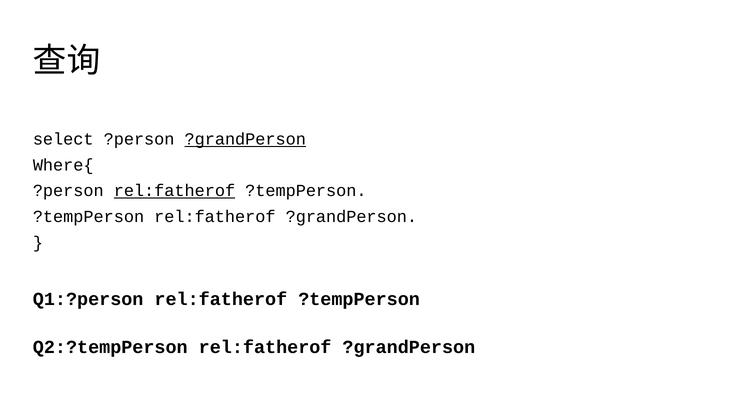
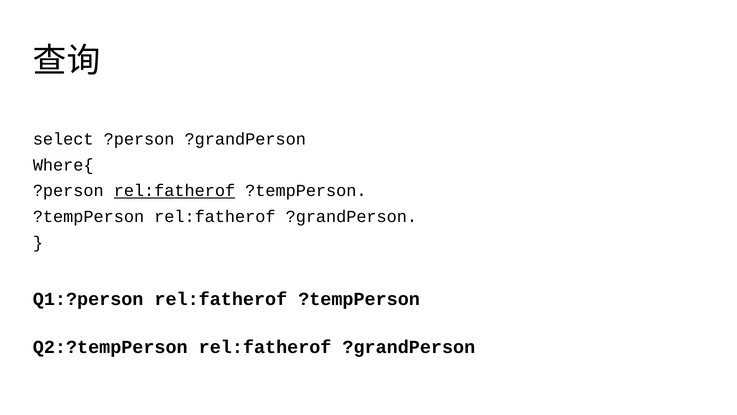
?grandPerson underline: present -> none (245, 139)
